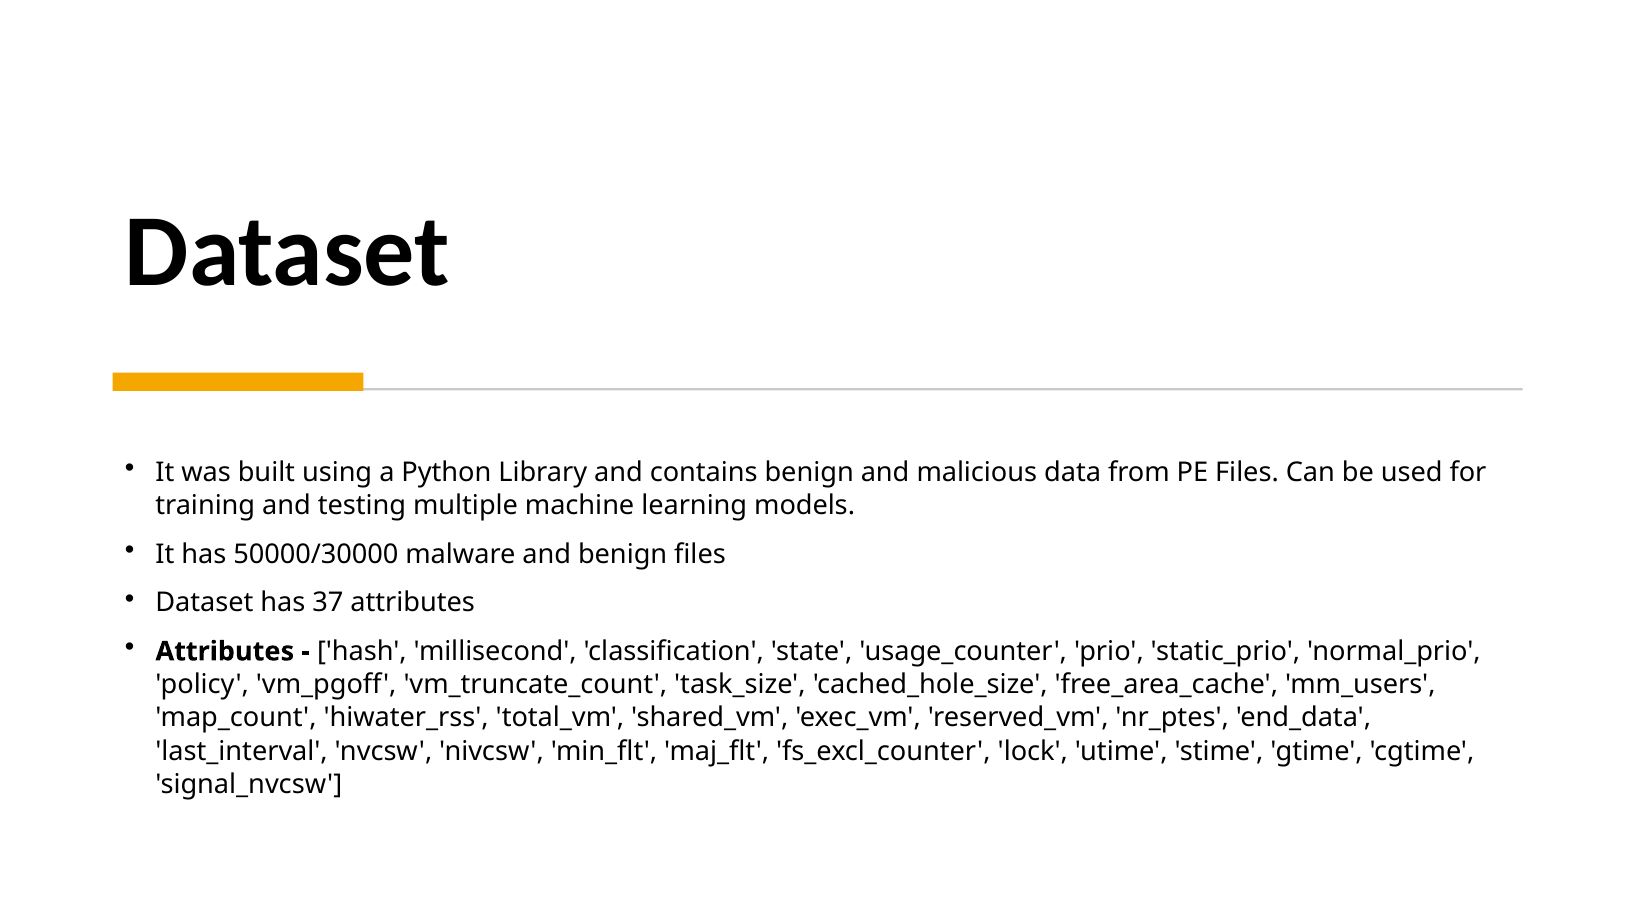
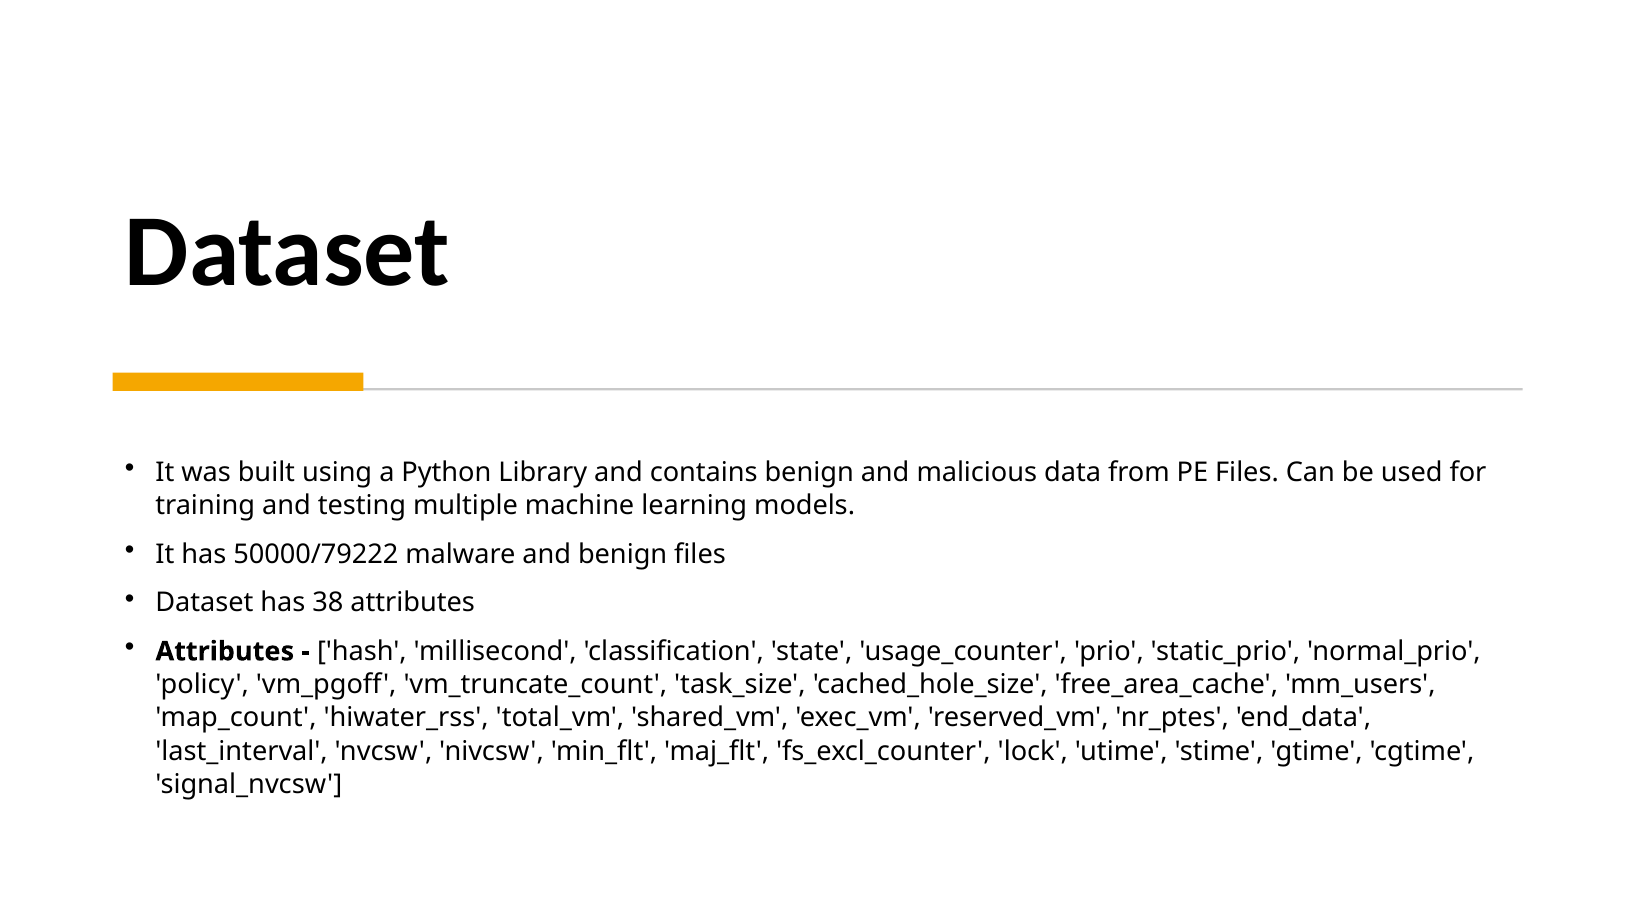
50000/30000: 50000/30000 -> 50000/79222 (316, 554)
37: 37 -> 38 (328, 603)
